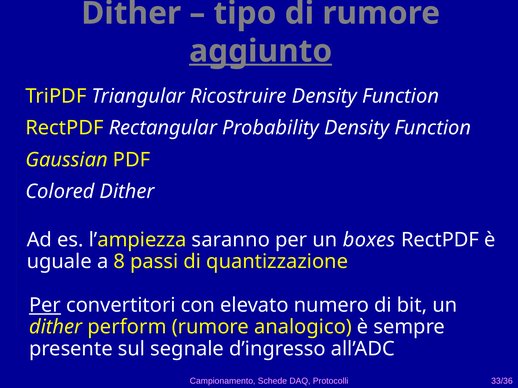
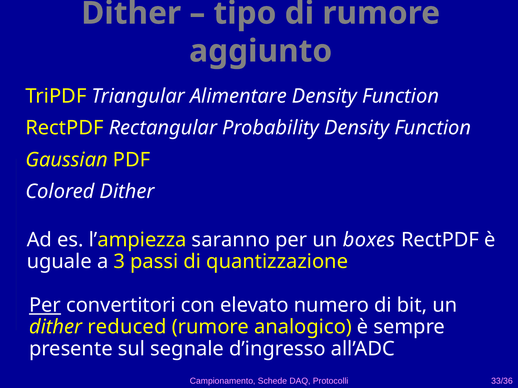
aggiunto underline: present -> none (261, 51)
Ricostruire: Ricostruire -> Alimentare (238, 96)
8: 8 -> 3 (119, 262)
perform: perform -> reduced (127, 327)
